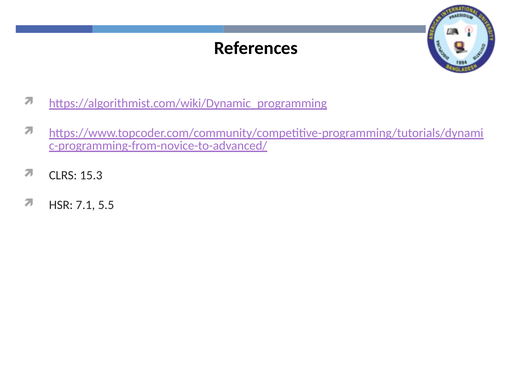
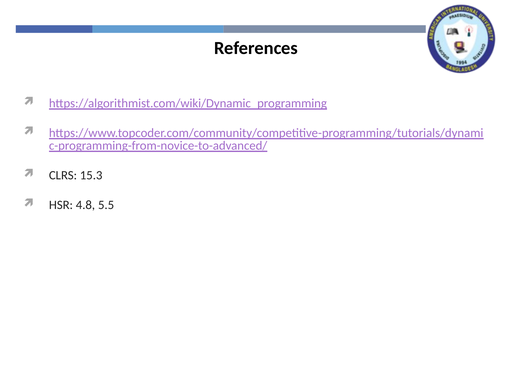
7.1: 7.1 -> 4.8 (85, 205)
